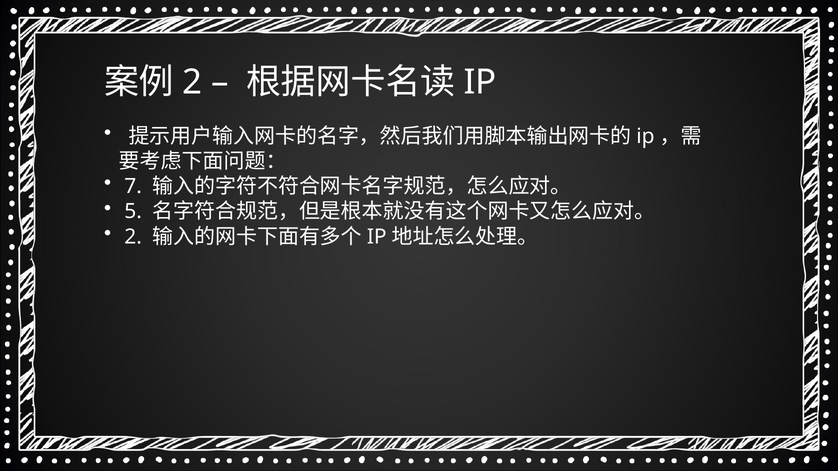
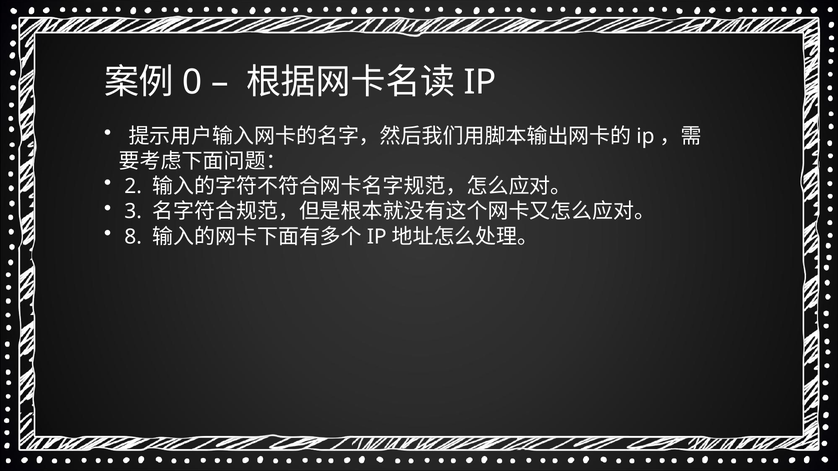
2: 2 -> 0 (192, 82)
7: 7 -> 2 (133, 187)
5: 5 -> 3 (133, 212)
2: 2 -> 8 (133, 237)
